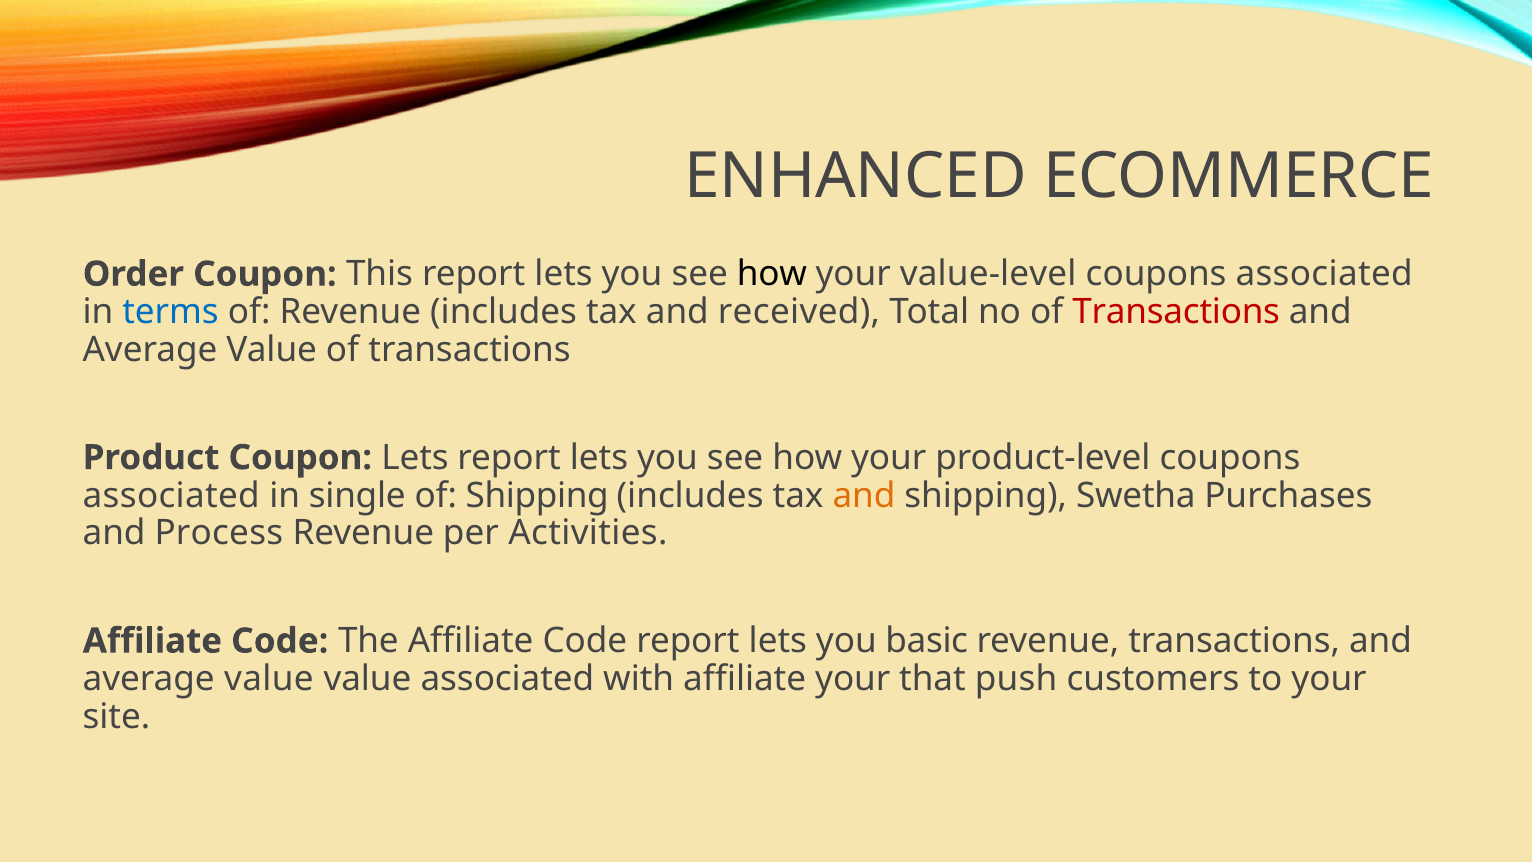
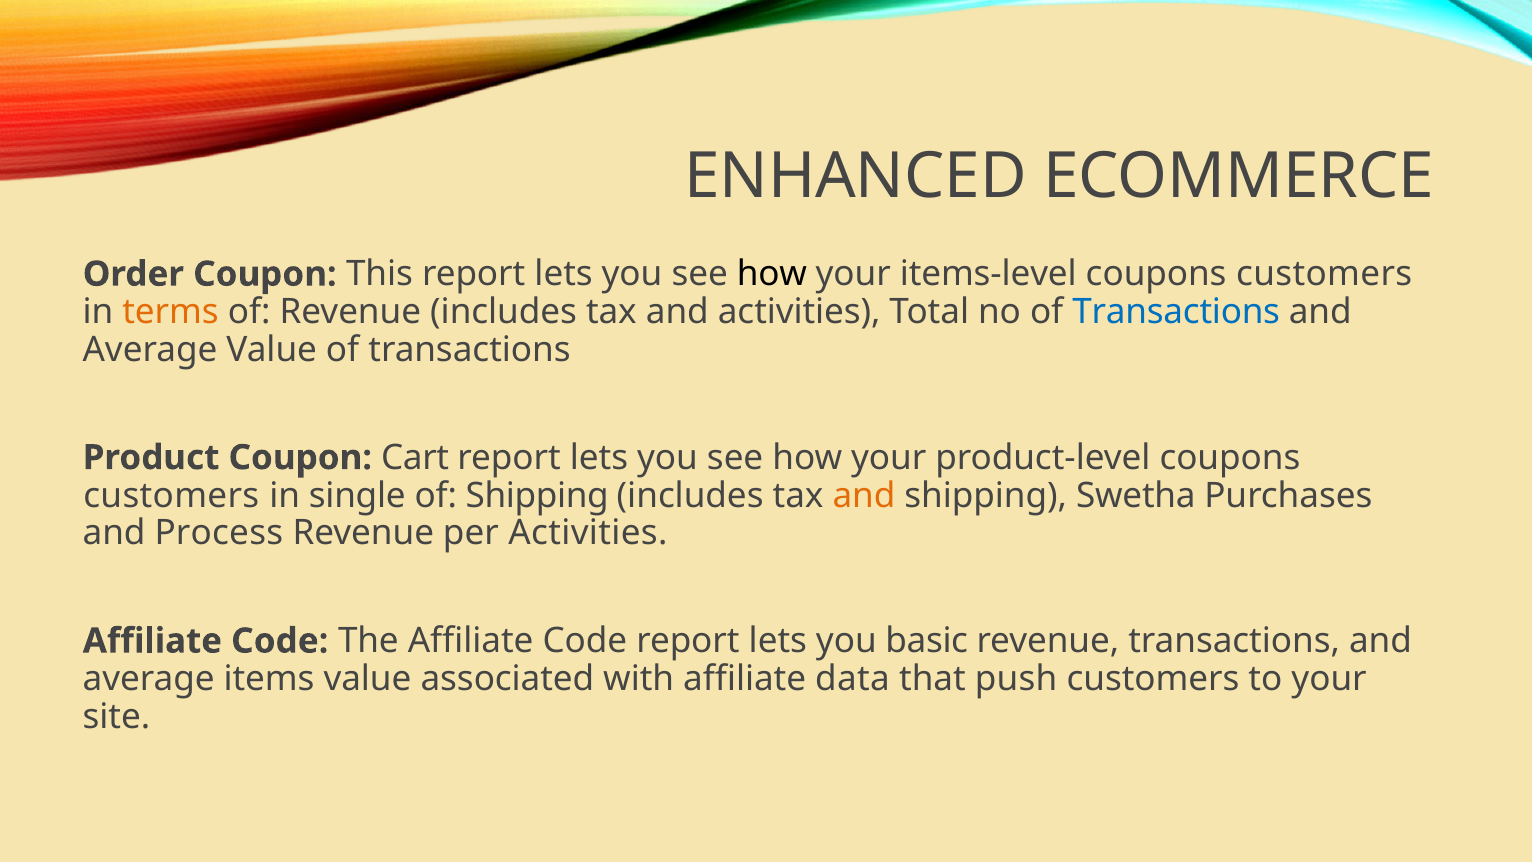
value-level: value-level -> items-level (988, 274)
associated: associated -> customers (1324, 274)
terms colour: blue -> orange (171, 312)
and received: received -> activities (799, 312)
Transactions colour: red -> blue (1176, 312)
Coupon Lets: Lets -> Cart (415, 457)
associated: associated -> customers (171, 495)
value: value -> items (269, 679)
affiliate your: your -> data (853, 679)
